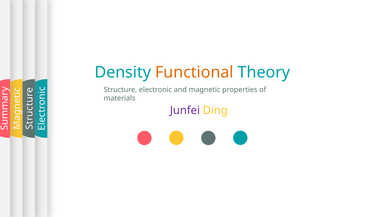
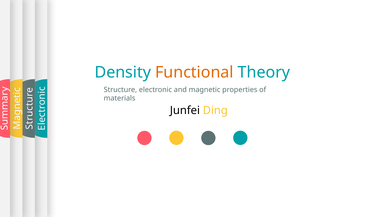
Junfei colour: purple -> black (185, 110)
